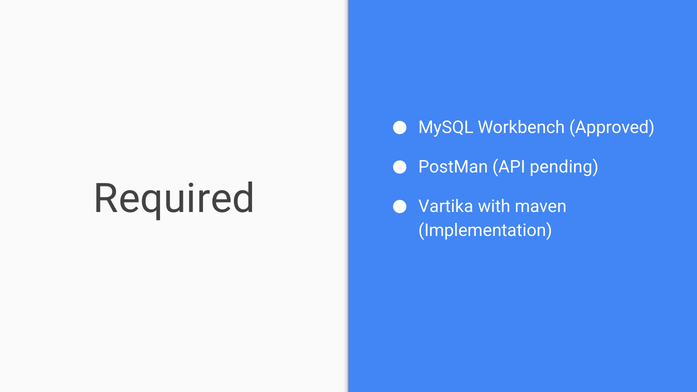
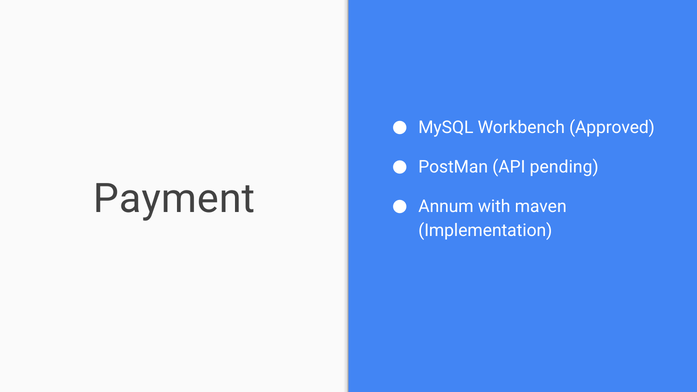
Required: Required -> Payment (174, 199)
Vartika: Vartika -> Annum (446, 207)
